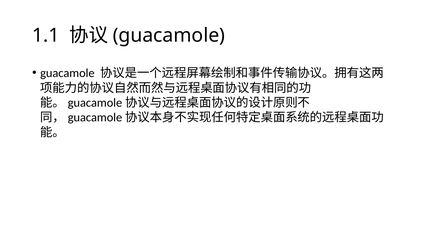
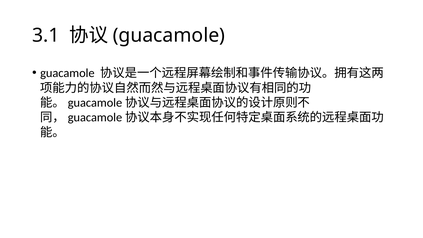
1.1: 1.1 -> 3.1 (46, 36)
